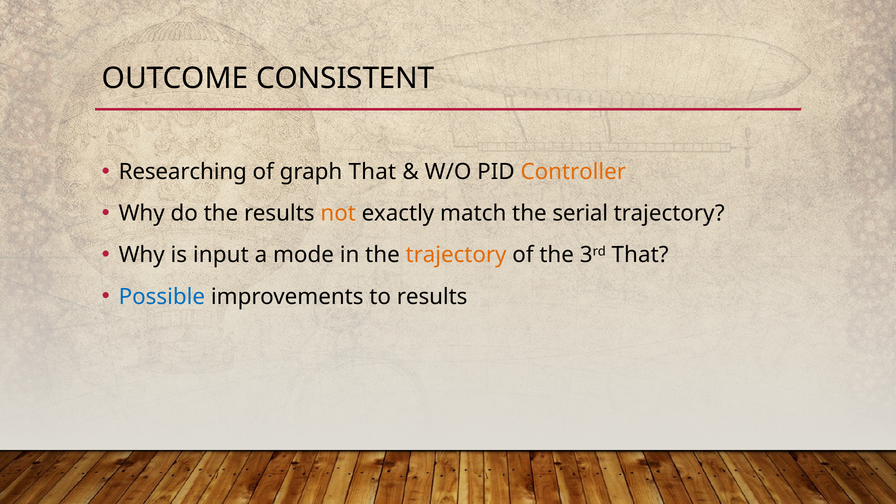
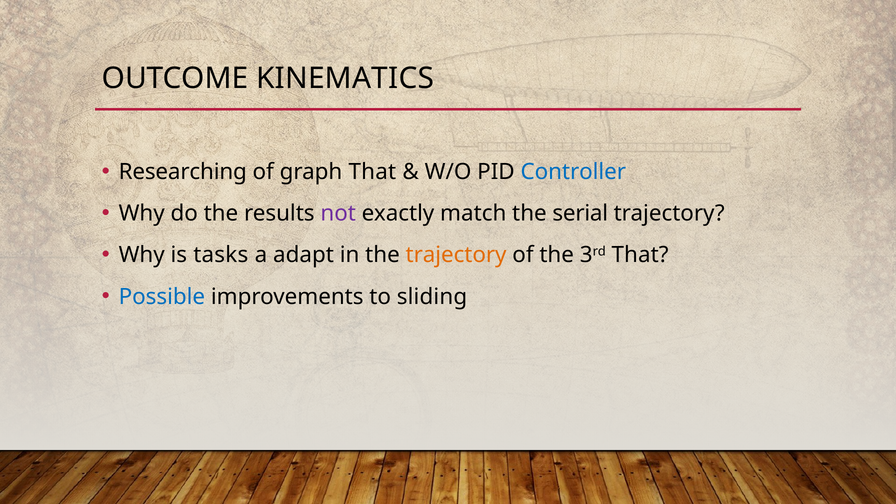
CONSISTENT: CONSISTENT -> KINEMATICS (345, 78)
Controller colour: orange -> blue (573, 172)
not colour: orange -> purple (338, 213)
input: input -> tasks (221, 255)
mode: mode -> adapt (303, 255)
to results: results -> sliding (432, 297)
